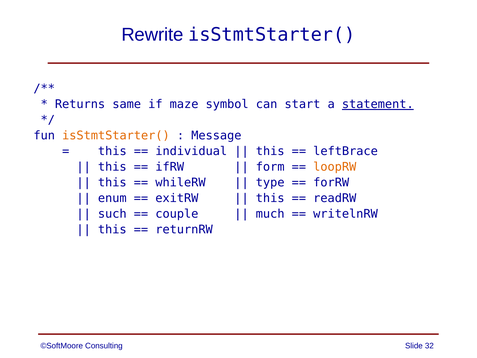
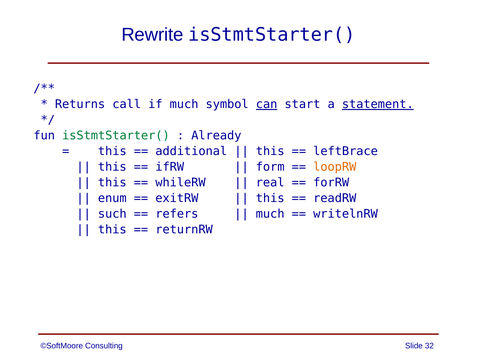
same: same -> call (127, 104)
if maze: maze -> much (184, 104)
can underline: none -> present (267, 104)
isStmtStarter( colour: orange -> green (116, 136)
Message: Message -> Already (216, 136)
individual: individual -> additional (191, 151)
type: type -> real (270, 183)
couple: couple -> refers (177, 214)
